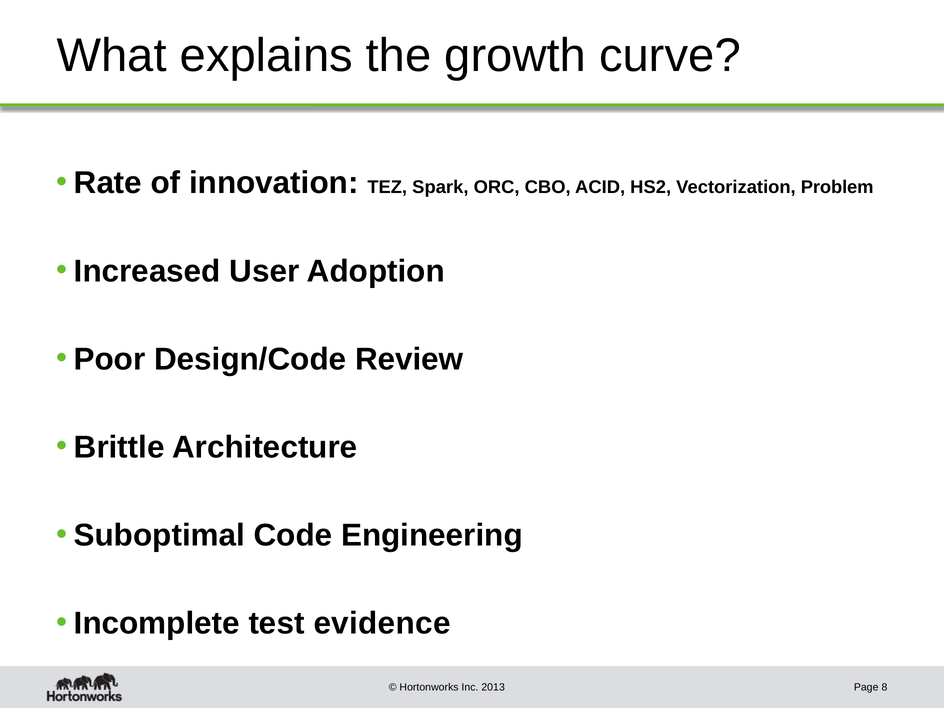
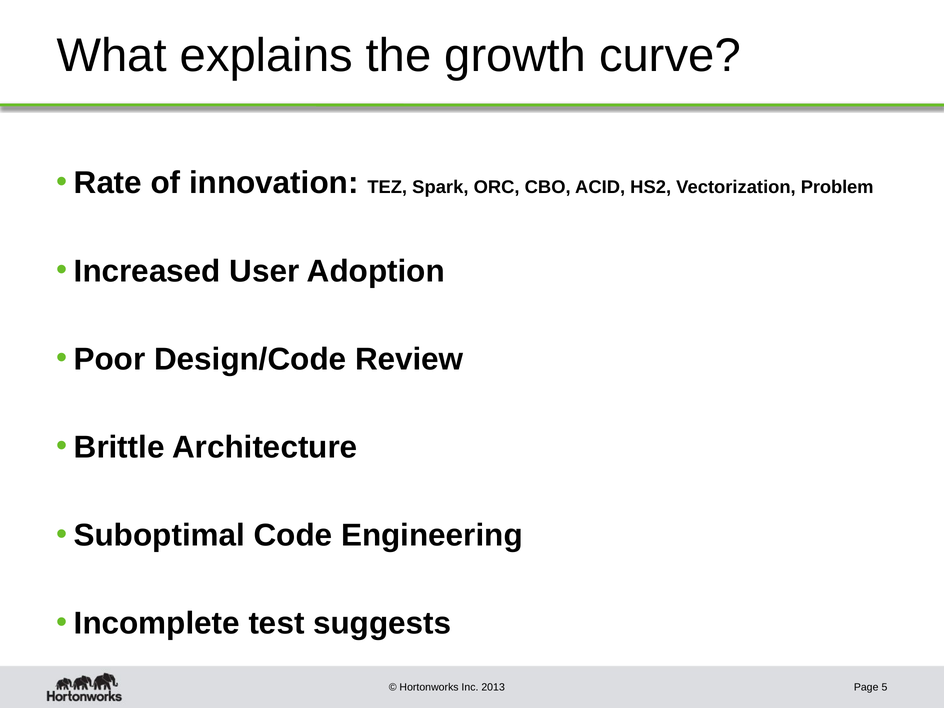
evidence: evidence -> suggests (382, 623)
8: 8 -> 5 (884, 687)
